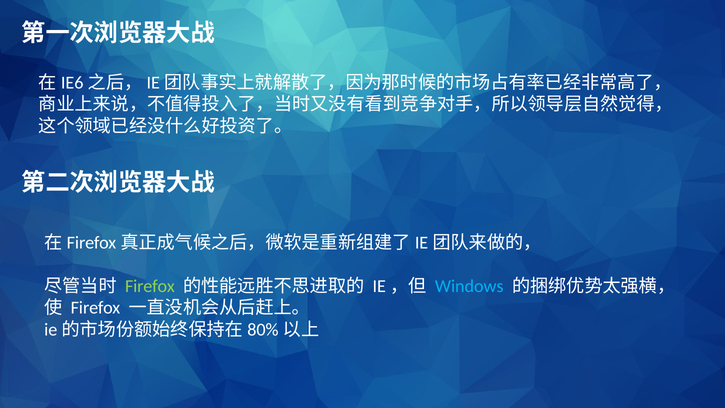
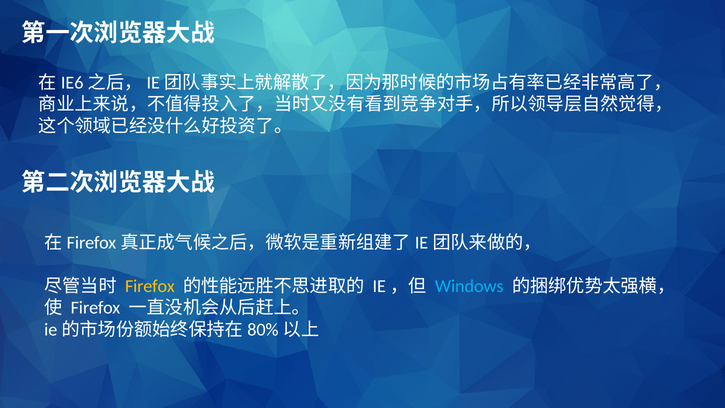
Firefox colour: light green -> yellow (150, 286)
